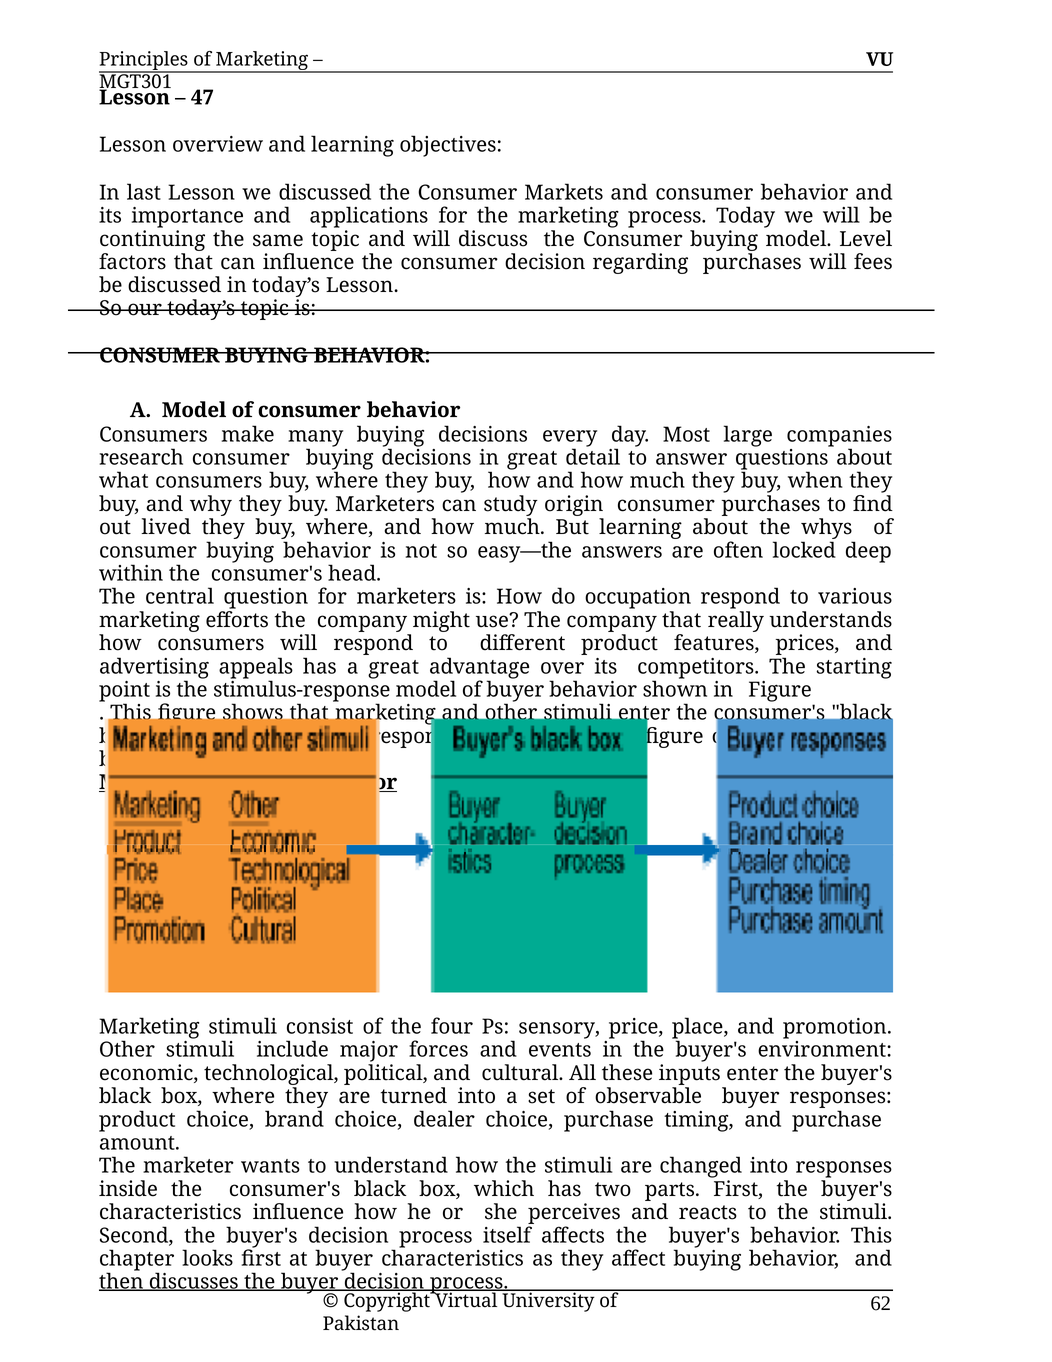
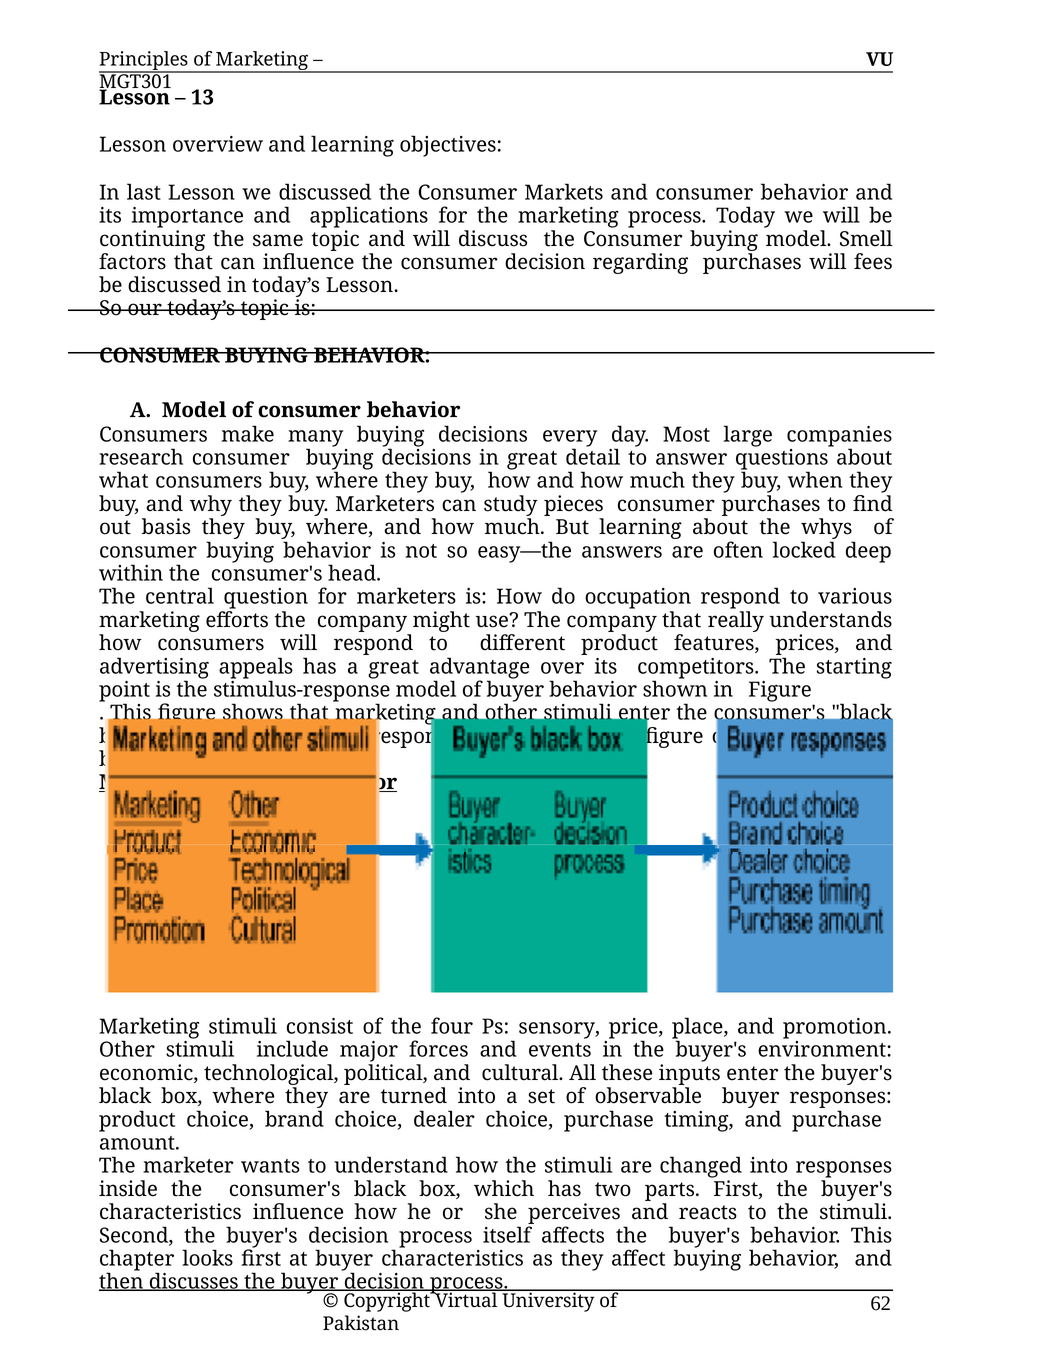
47: 47 -> 13 (202, 98)
Level: Level -> Smell (866, 239)
origin: origin -> pieces (574, 504)
lived: lived -> basis (166, 527)
